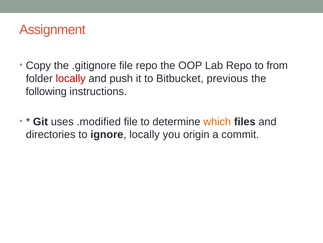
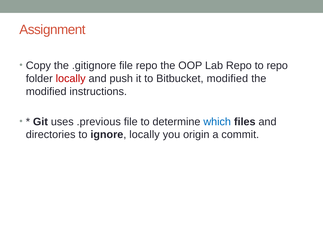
to from: from -> repo (277, 65)
Bitbucket previous: previous -> modified (227, 78)
following: following -> modified (46, 91)
.modified: .modified -> .previous (99, 121)
which colour: orange -> blue (217, 121)
